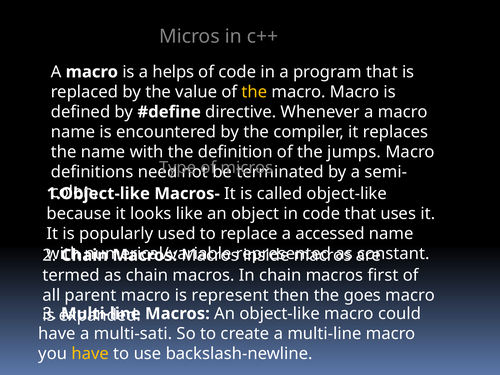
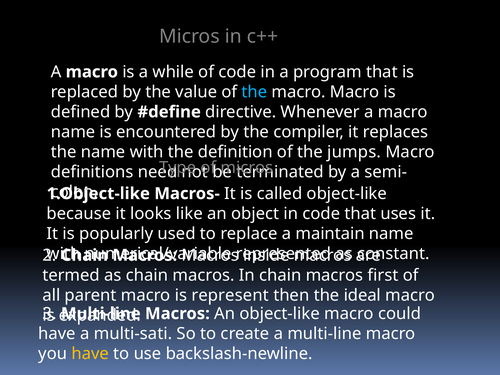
helps: helps -> while (173, 72)
the colour: yellow -> light blue (254, 92)
accessed: accessed -> maintain (330, 234)
goes: goes -> ideal (362, 295)
